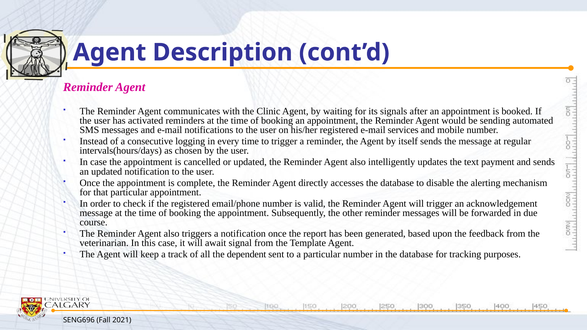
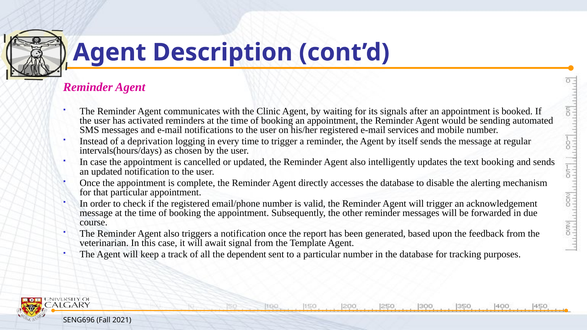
consecutive: consecutive -> deprivation (150, 141)
text payment: payment -> booking (498, 162)
